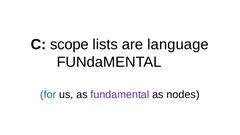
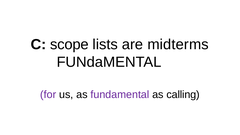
language: language -> midterms (178, 45)
for colour: blue -> purple (48, 95)
nodes: nodes -> calling (183, 95)
